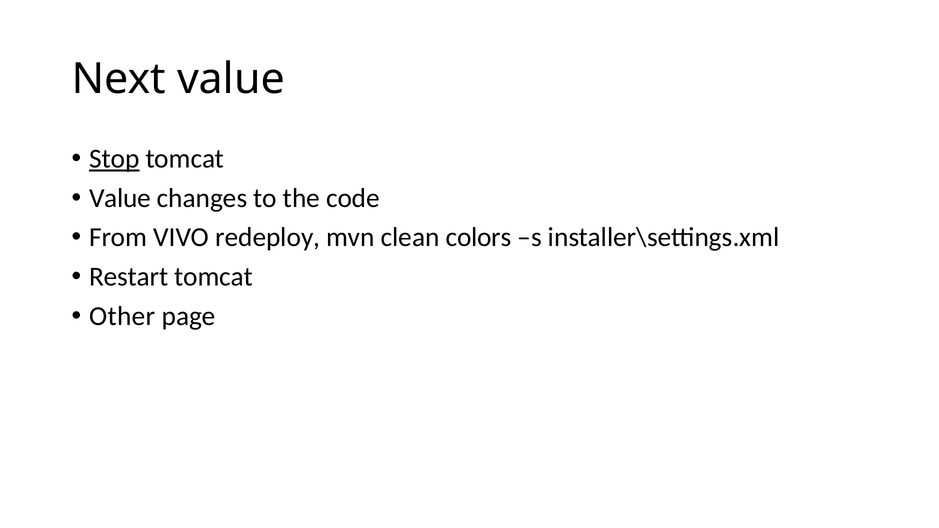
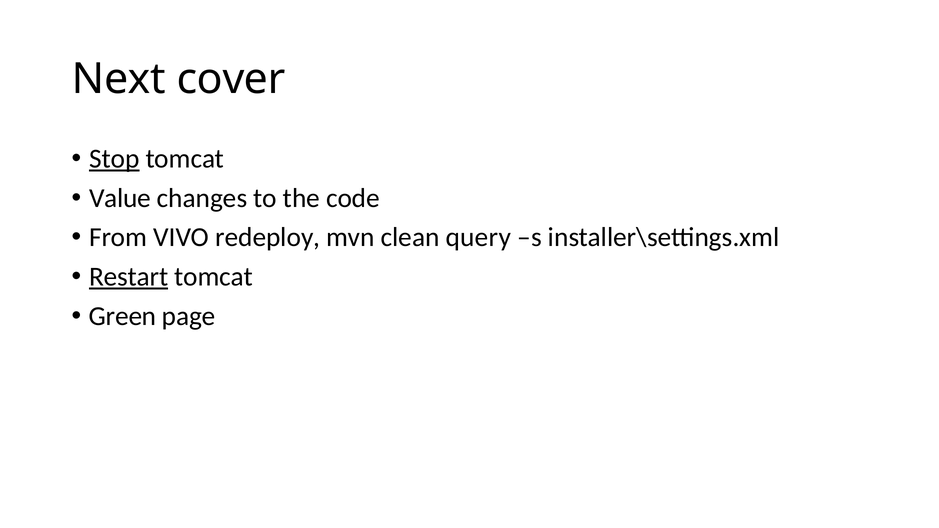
Next value: value -> cover (231, 79)
colors: colors -> query (478, 238)
Restart underline: none -> present (129, 277)
Other: Other -> Green (123, 316)
